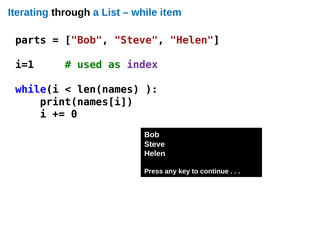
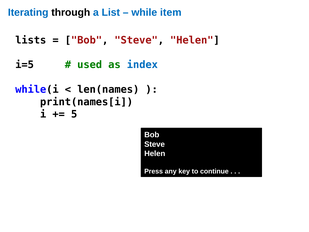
parts: parts -> lists (31, 40)
i=1: i=1 -> i=5 (25, 65)
index colour: purple -> blue (142, 65)
0: 0 -> 5 (74, 114)
